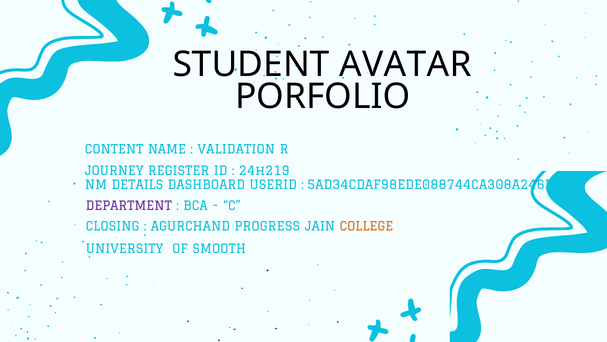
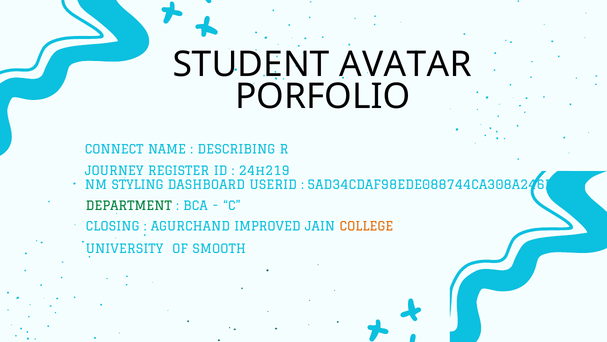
CONTENT: CONTENT -> CONNECT (114, 149)
VALIDATION: VALIDATION -> DESCRIBING (236, 149)
DETAILS: DETAILS -> STYLING (137, 185)
DEPARTMENT colour: purple -> green (129, 206)
PROGRESS: PROGRESS -> IMPROVED (267, 226)
